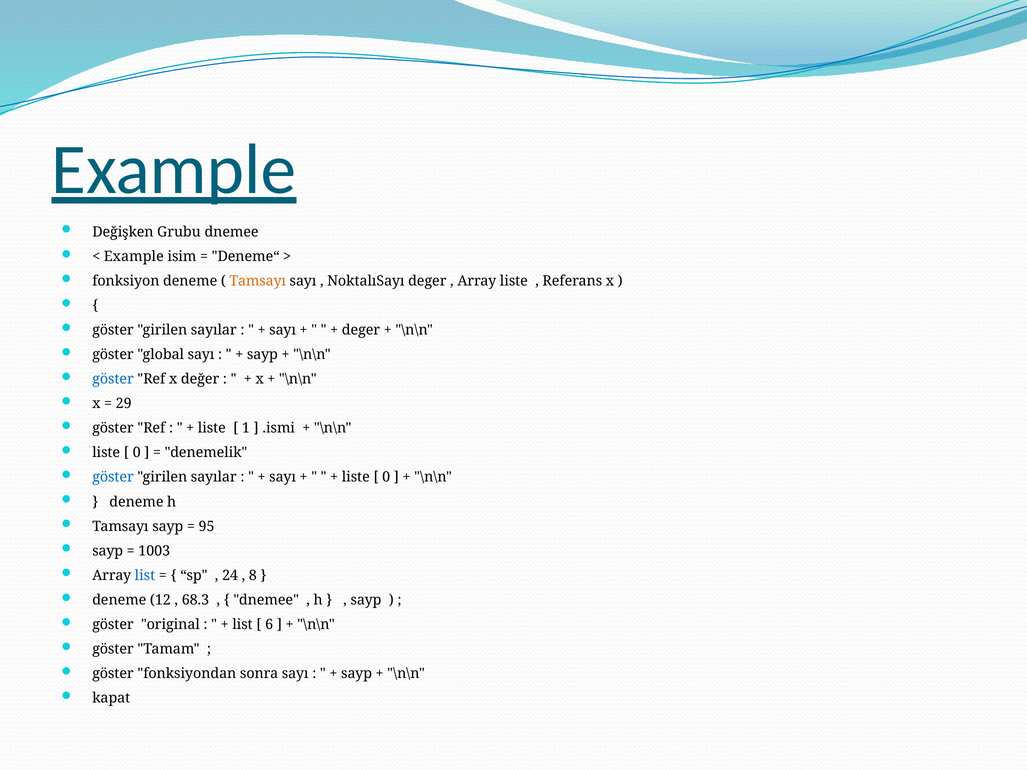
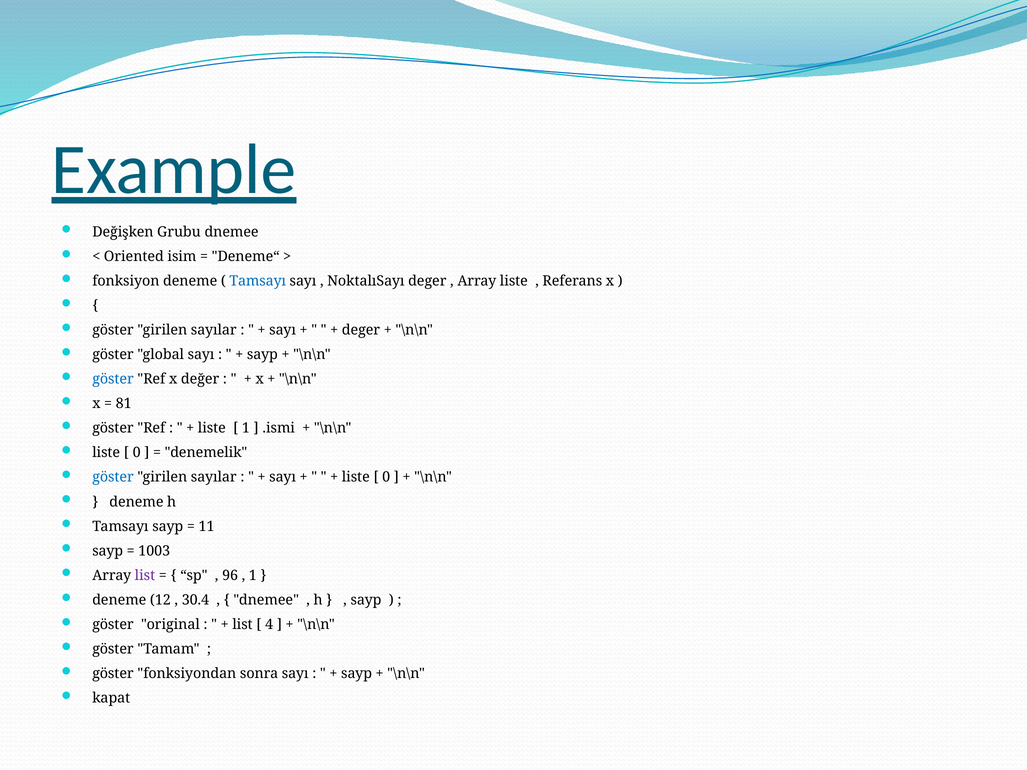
Example: Example -> Oriented (134, 257)
Tamsayı colour: orange -> blue (258, 281)
29: 29 -> 81 (124, 404)
95: 95 -> 11 (207, 527)
list colour: blue -> purple (145, 576)
24: 24 -> 96 (230, 576)
8: 8 -> 1 (253, 576)
68.3: 68.3 -> 30.4 (195, 600)
6: 6 -> 4 (269, 625)
